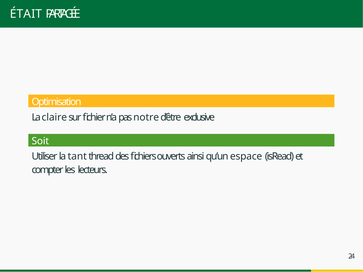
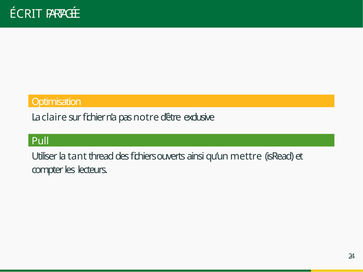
ÉTAIT: ÉTAIT -> ÉCRIT (26, 14)
Soit: Soit -> Pull (40, 141)
espace: espace -> mettre (246, 157)
